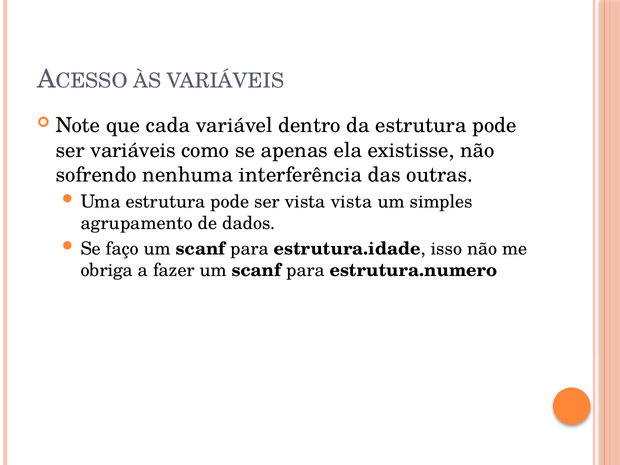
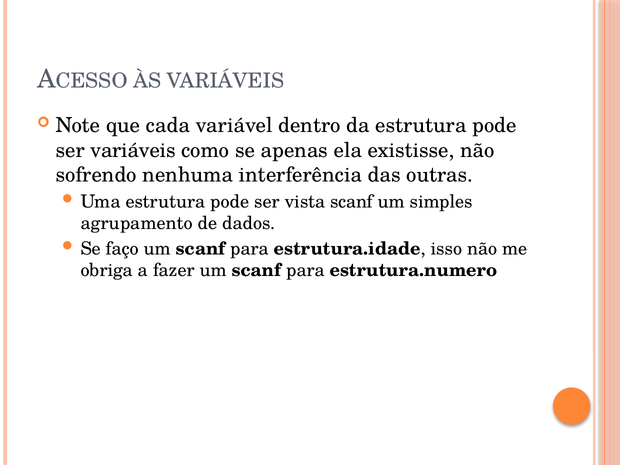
vista vista: vista -> scanf (352, 202)
